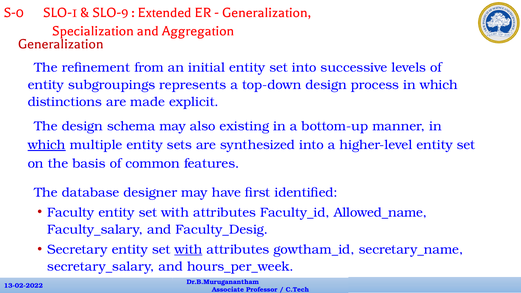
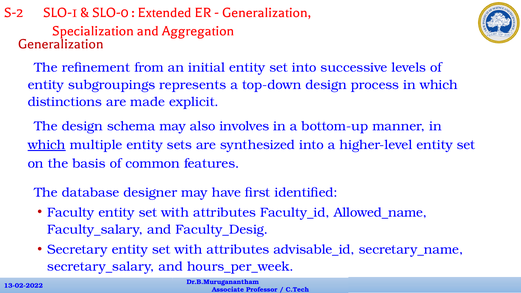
S-0: S-0 -> S-2 (14, 12)
SLO-9: SLO-9 -> SLO-0 (110, 12)
existing: existing -> involves (244, 126)
with underline: present -> none (188, 250)
gowtham_id: gowtham_id -> advisable_id (314, 250)
